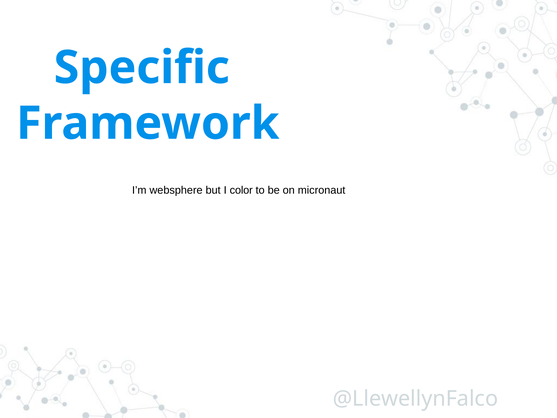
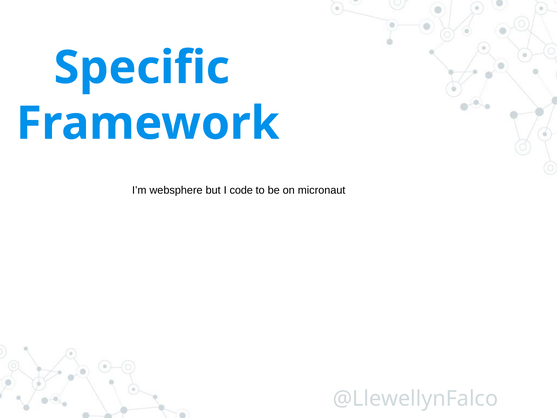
color: color -> code (241, 190)
